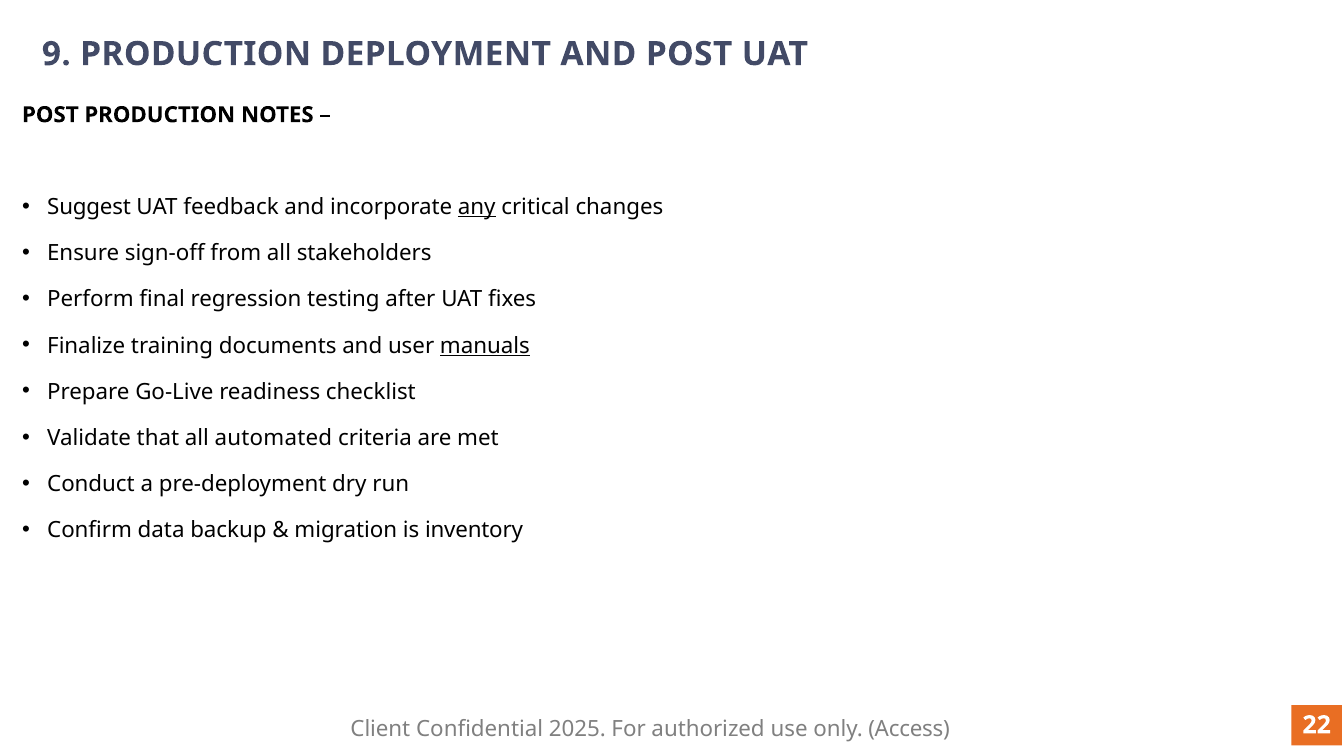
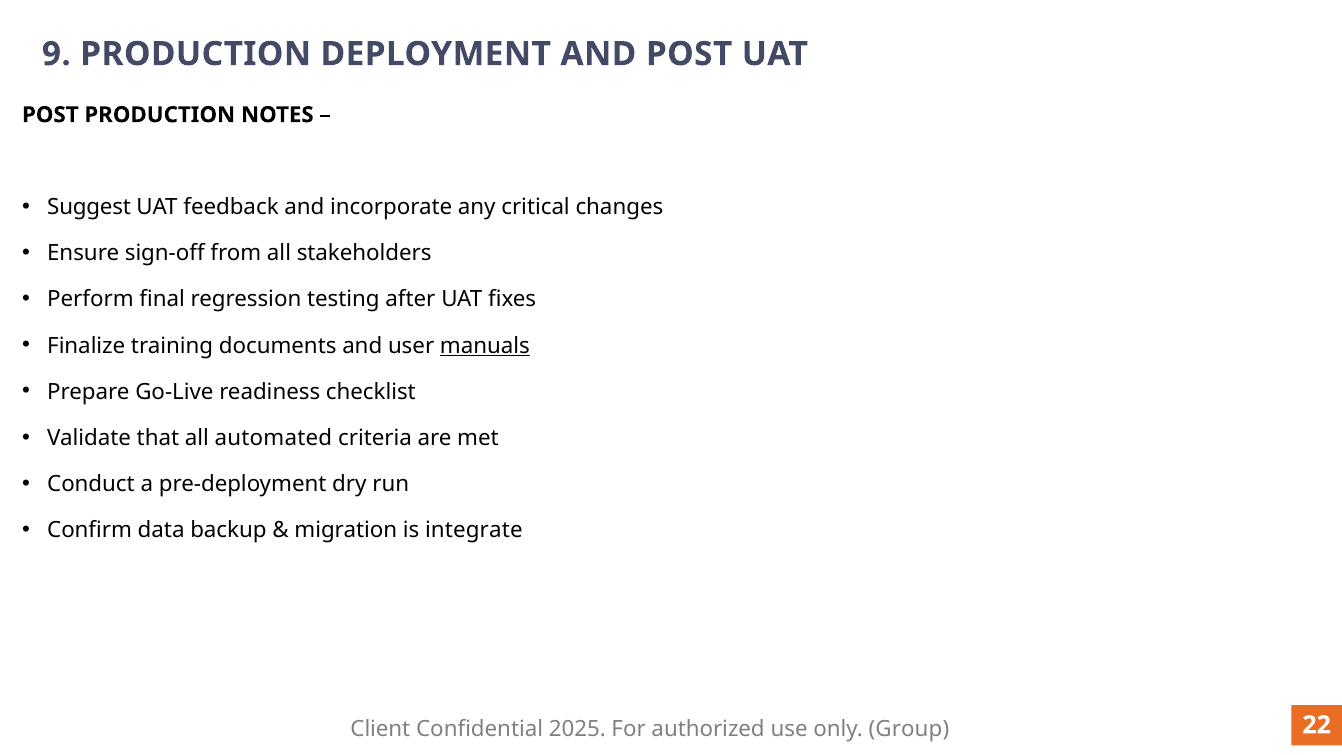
any underline: present -> none (477, 207)
inventory: inventory -> integrate (474, 530)
Access: Access -> Group (909, 729)
